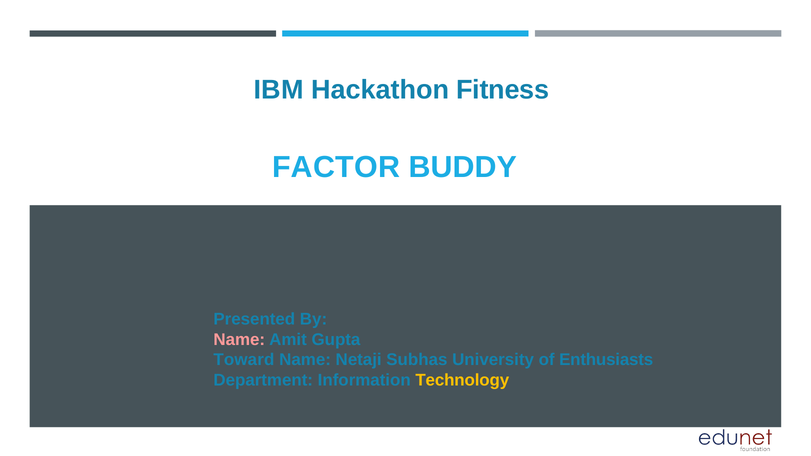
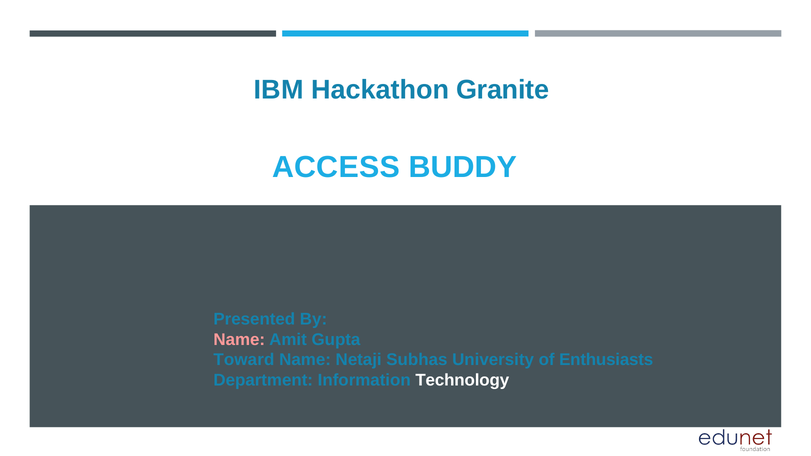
Fitness: Fitness -> Granite (503, 90)
FACTOR: FACTOR -> ACCESS (336, 167)
Technology colour: yellow -> white (462, 380)
